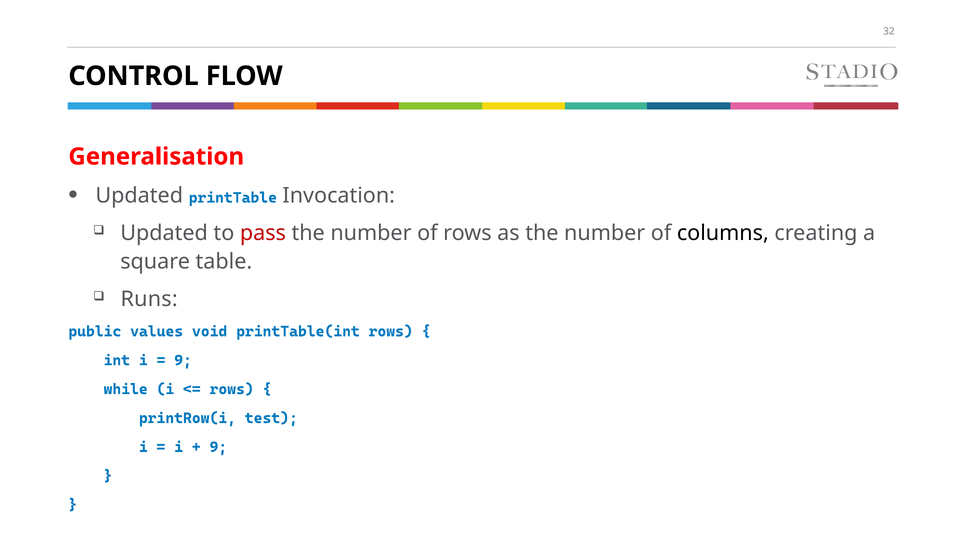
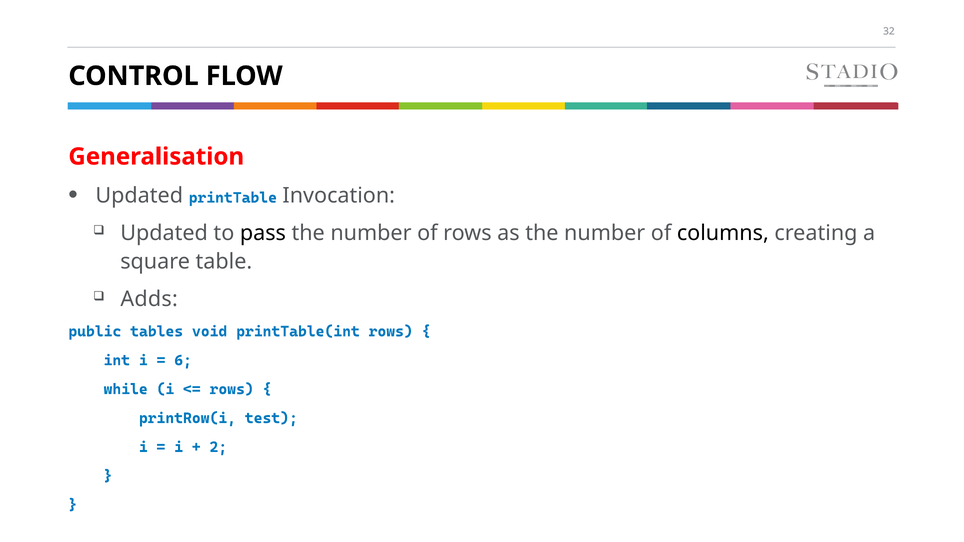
pass colour: red -> black (263, 233)
Runs: Runs -> Adds (149, 299)
values: values -> tables (157, 331)
9: 9 -> 6 (183, 360)
9: 9 -> 2 (218, 447)
